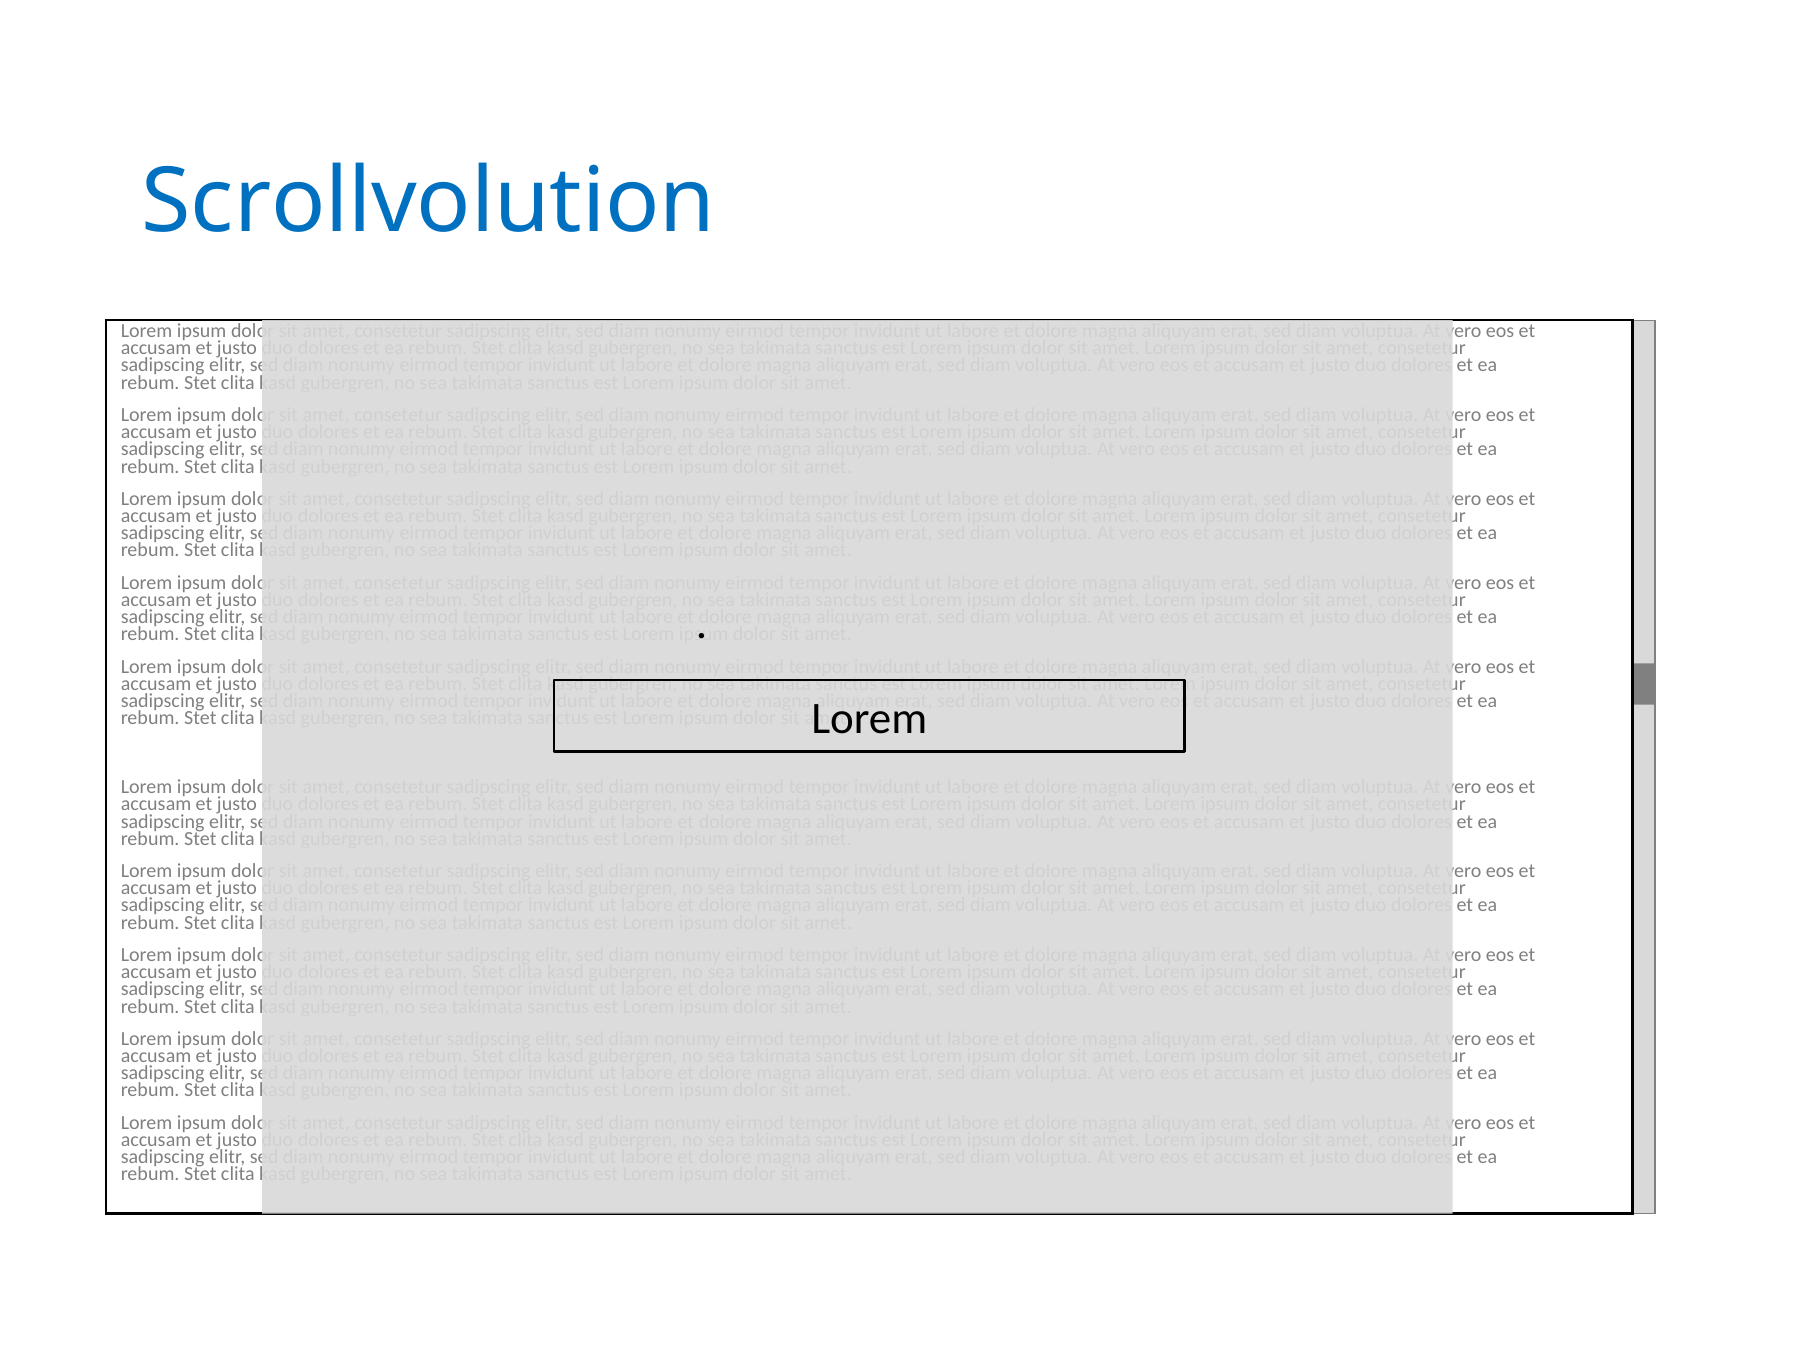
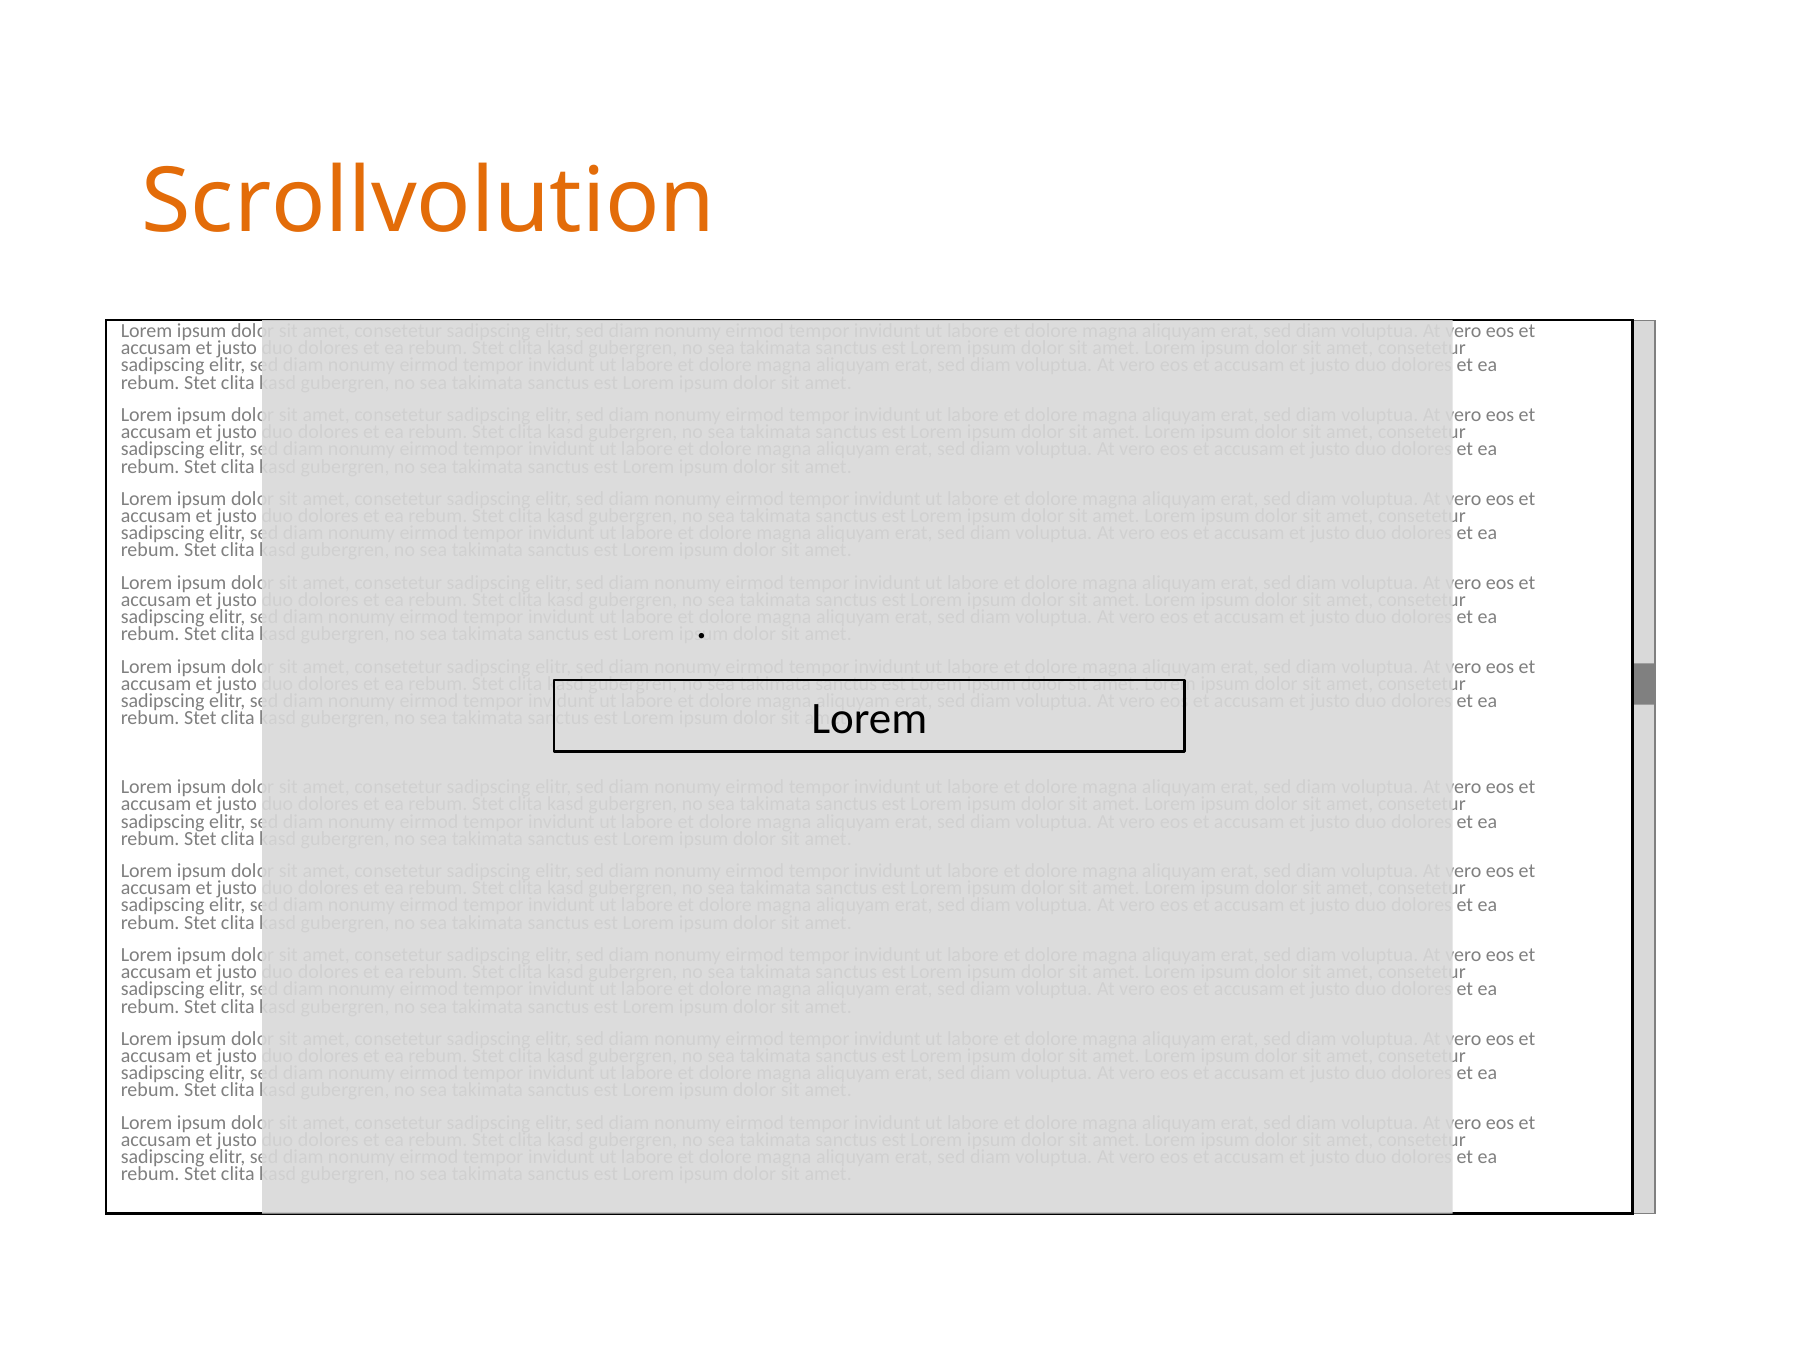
Scrollvolution colour: blue -> orange (428, 202)
